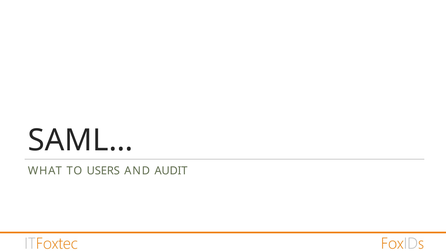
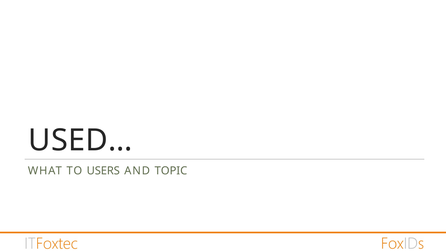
SAML…: SAML… -> USED… (80, 140)
AUDIT: AUDIT -> TOPIC (171, 171)
